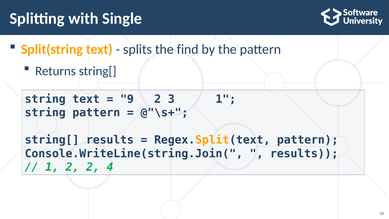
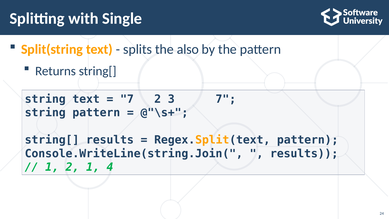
find: find -> also (188, 49)
9: 9 -> 7 (127, 99)
3 1: 1 -> 7 (226, 99)
2 2: 2 -> 1 (93, 167)
